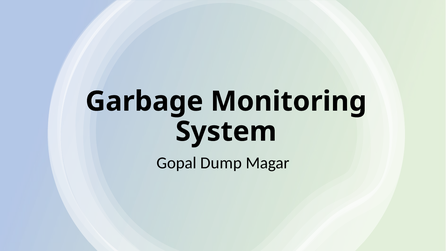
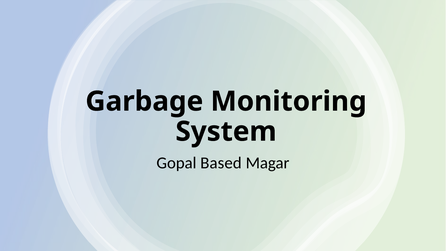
Dump: Dump -> Based (221, 163)
